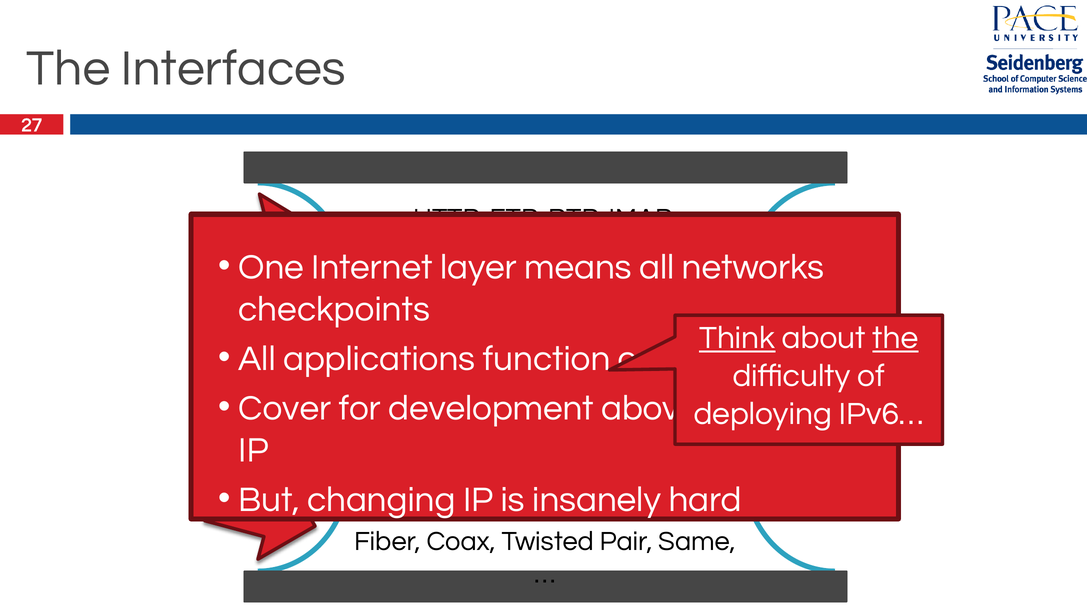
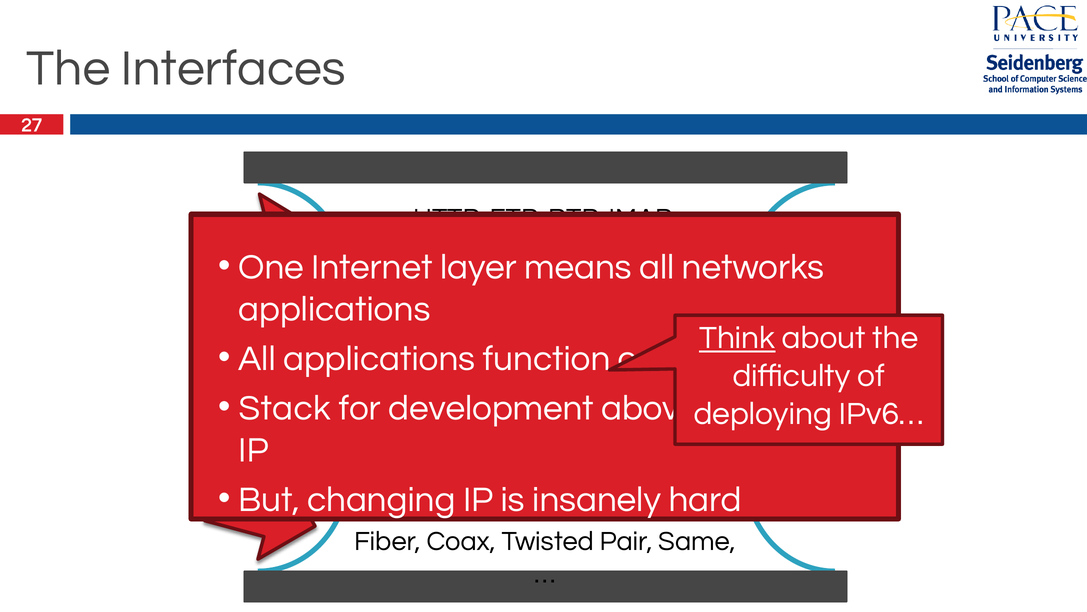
checkpoints: checkpoints -> applications (334, 309)
the underline: present -> none (895, 337)
Cover: Cover -> Stack (285, 408)
